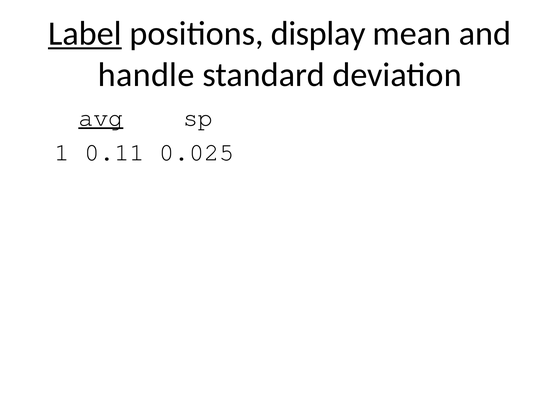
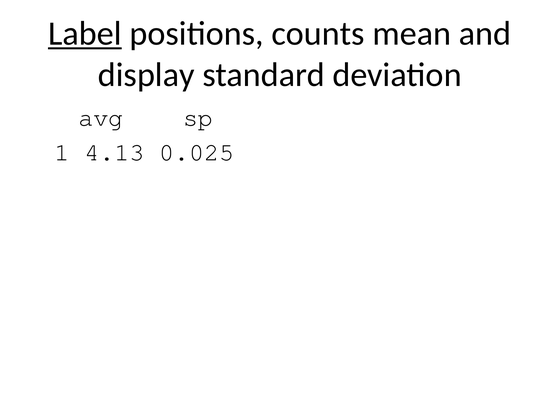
display: display -> counts (318, 34)
handle: handle -> display (146, 75)
avg underline: present -> none (101, 117)
0.11: 0.11 -> 4.13 (114, 152)
